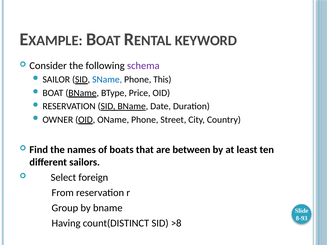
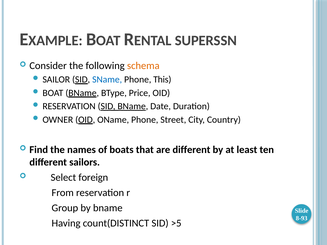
KEYWORD: KEYWORD -> SUPERSSN (206, 41)
schema colour: purple -> orange (143, 66)
are between: between -> different (191, 150)
>8: >8 -> >5 (176, 223)
